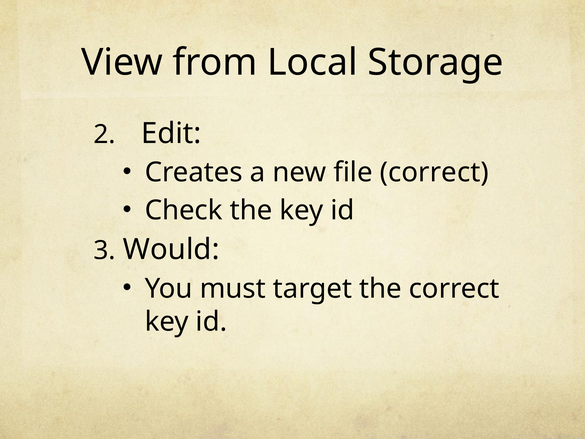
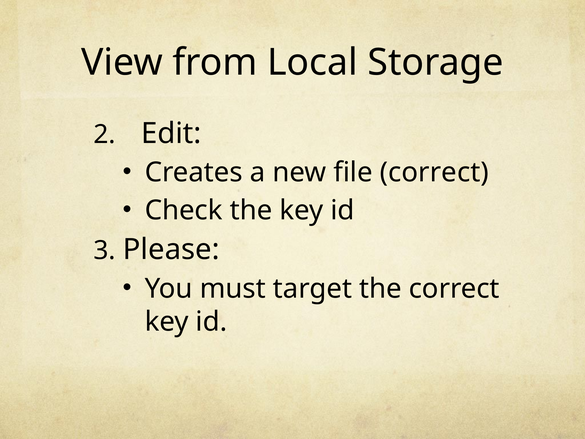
Would: Would -> Please (171, 250)
